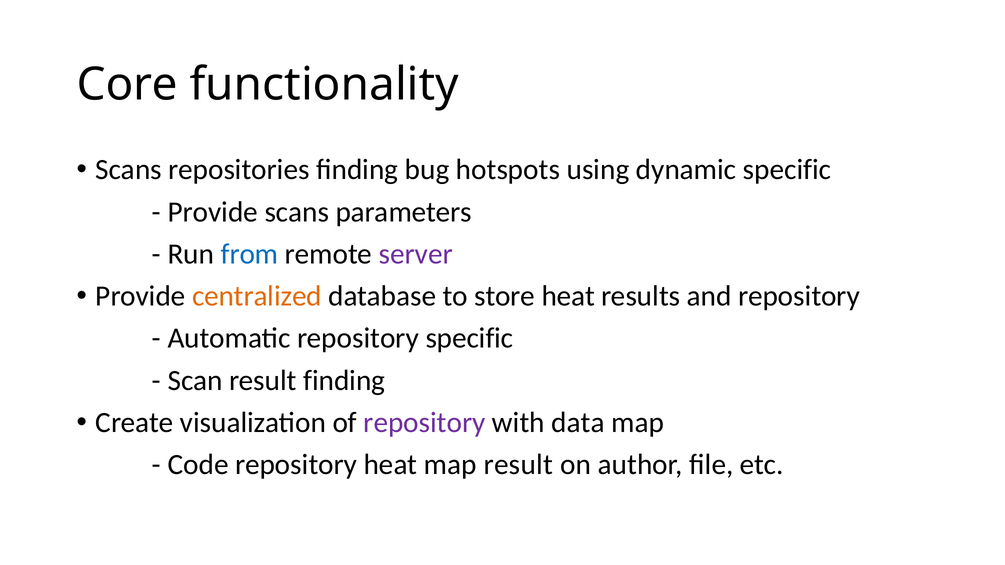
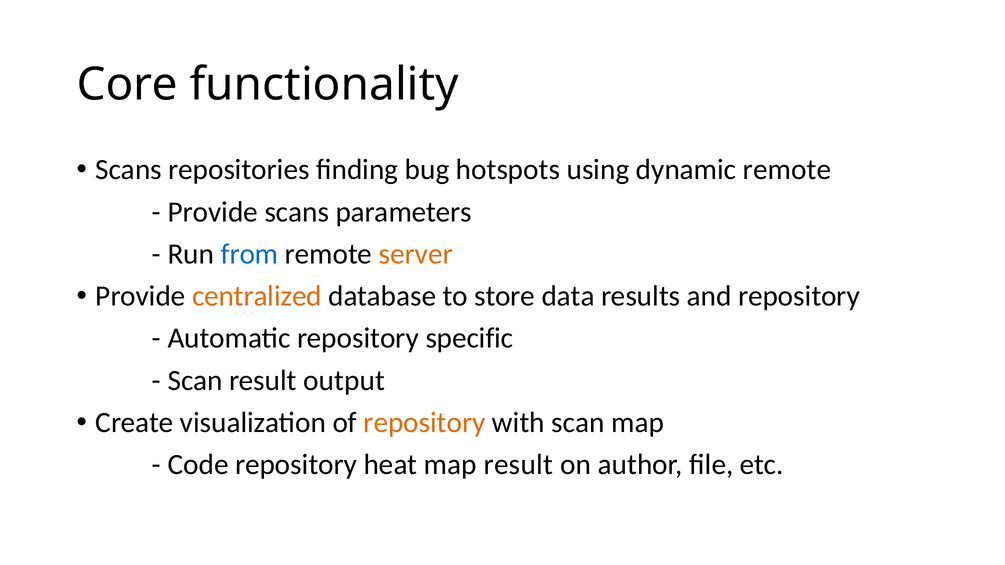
dynamic specific: specific -> remote (787, 170)
server colour: purple -> orange (416, 254)
store heat: heat -> data (568, 296)
result finding: finding -> output (344, 381)
repository colour: purple -> orange (424, 423)
with data: data -> scan (578, 423)
